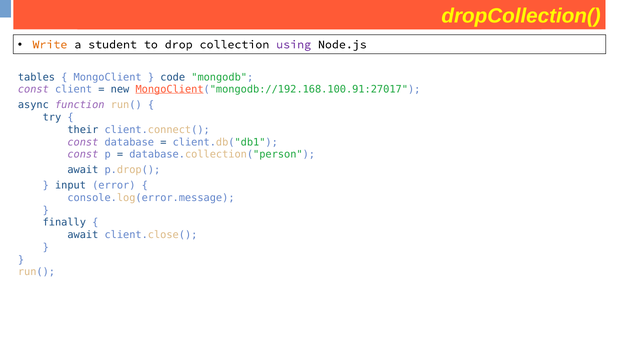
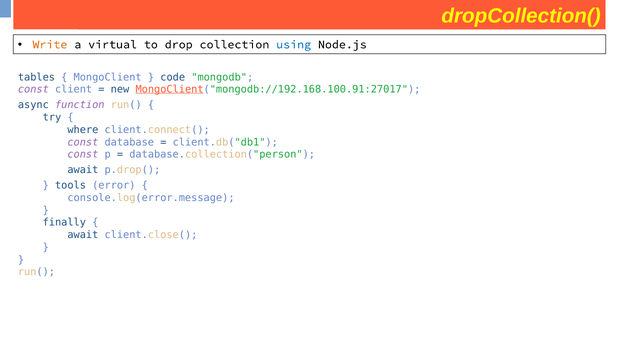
student: student -> virtual (113, 44)
using colour: purple -> blue (294, 44)
their: their -> where (83, 130)
input: input -> tools (71, 186)
